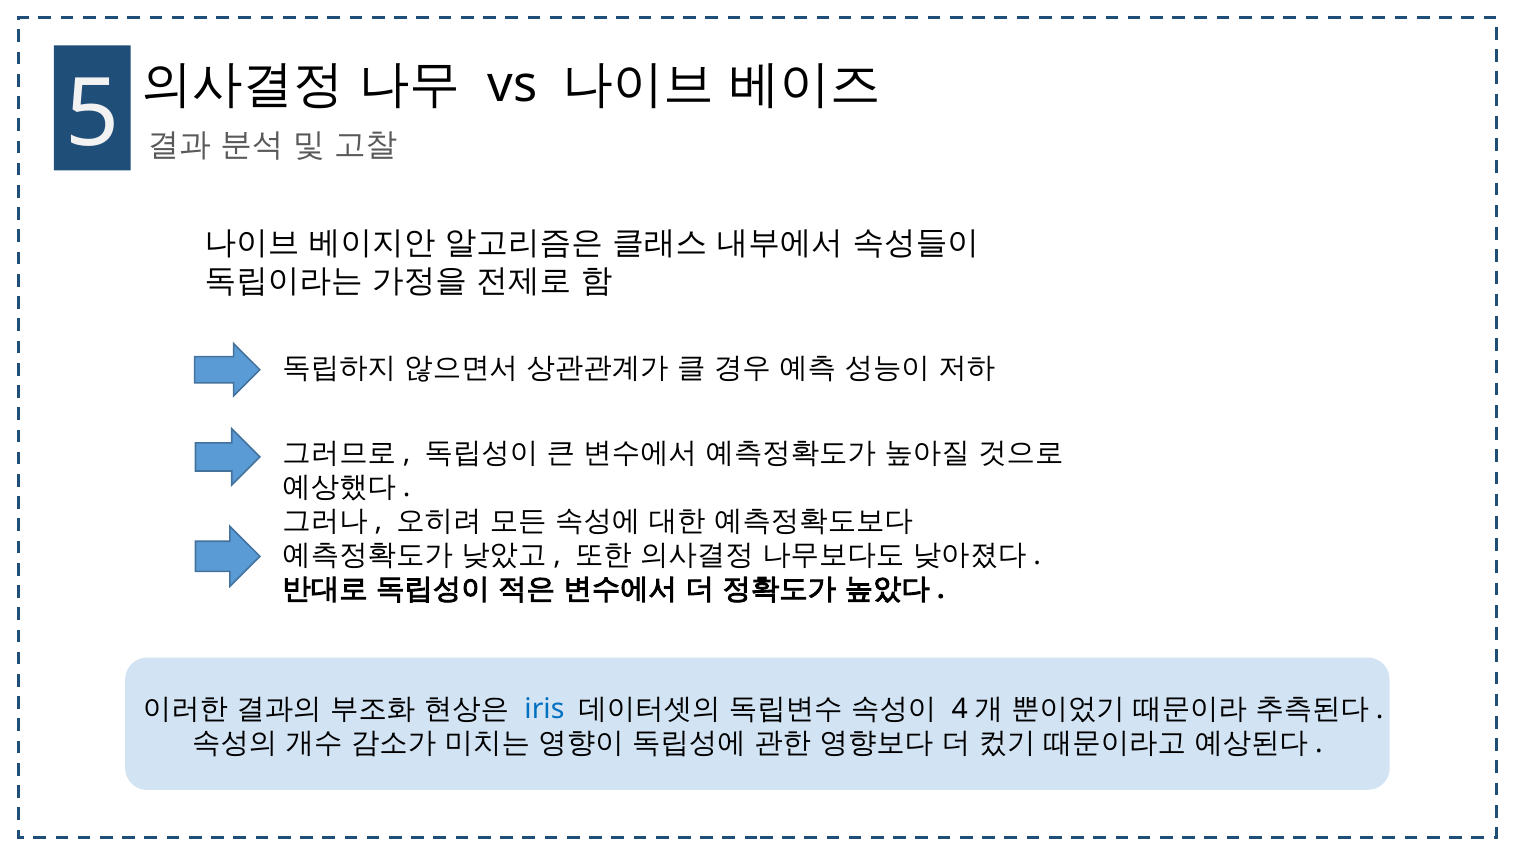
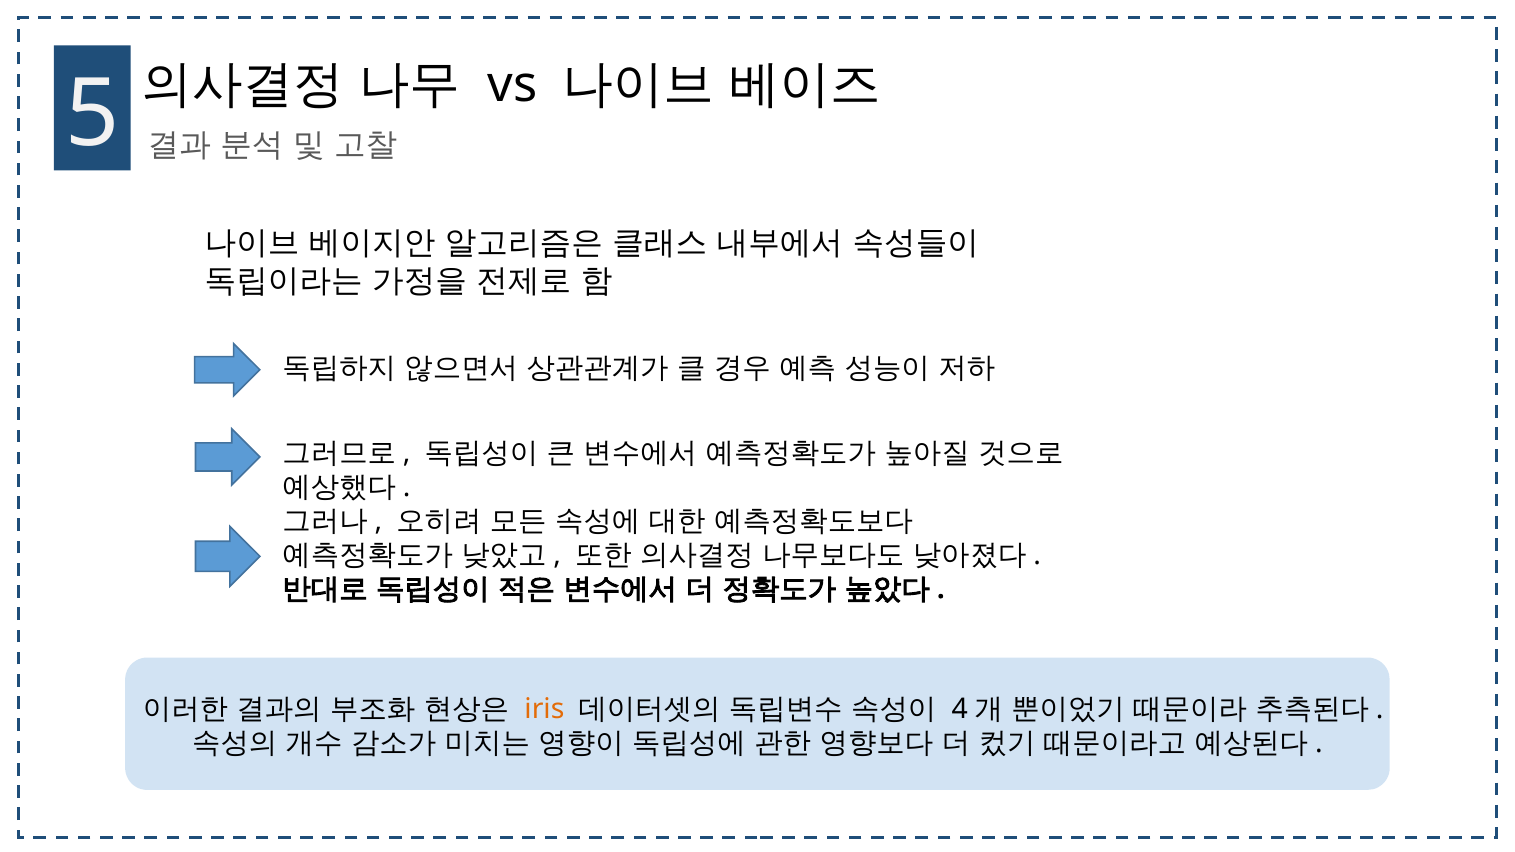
iris colour: blue -> orange (544, 709)
